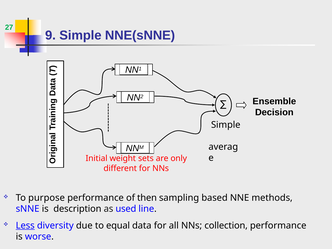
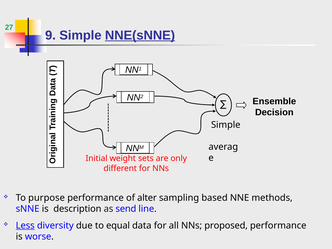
NNE(sNNE underline: none -> present (140, 35)
then: then -> alter (147, 198)
used: used -> send (126, 209)
collection: collection -> proposed (226, 226)
